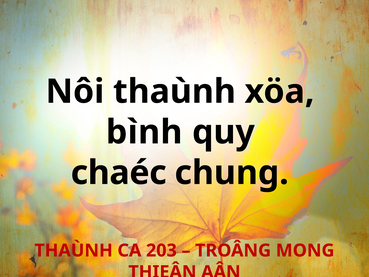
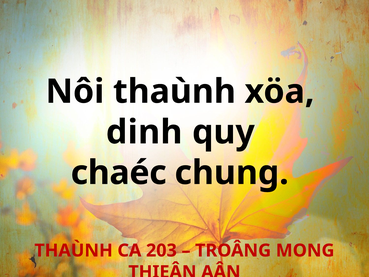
bình: bình -> dinh (144, 132)
